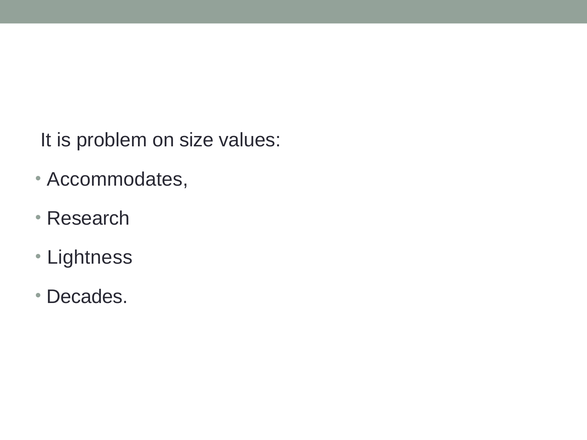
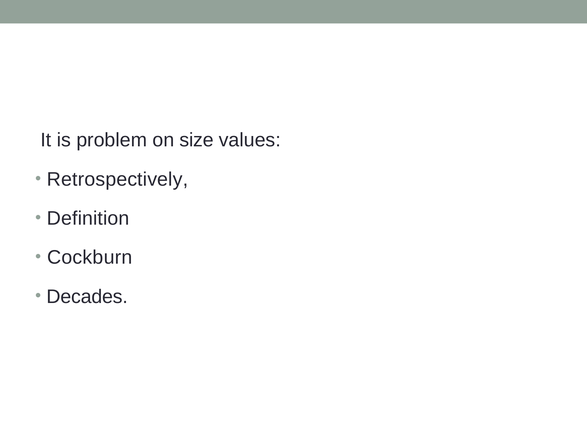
Accommodates: Accommodates -> Retrospectively (118, 179)
Research: Research -> Definition (88, 219)
Lightness: Lightness -> Cockburn (90, 258)
